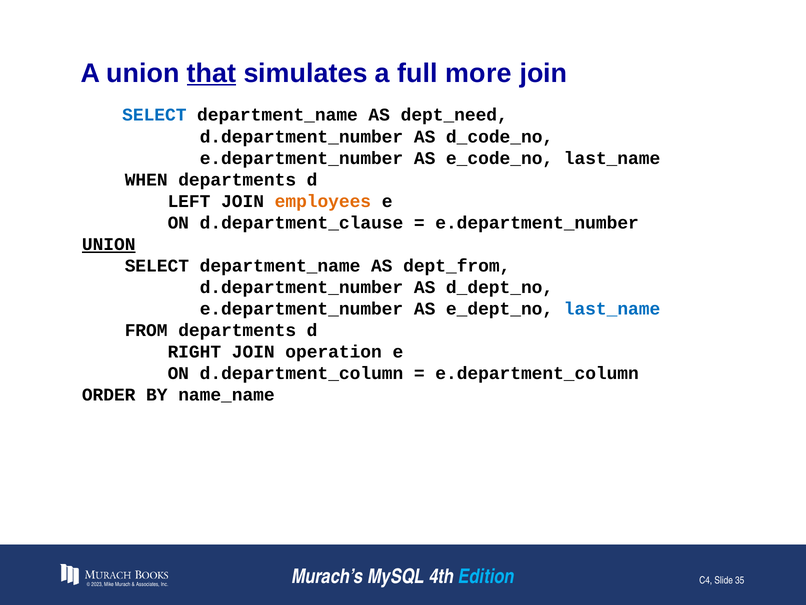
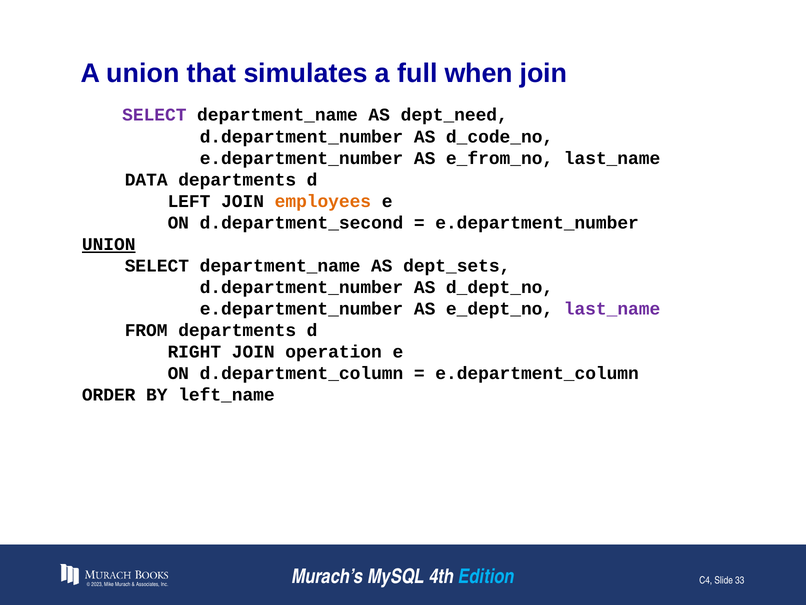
that underline: present -> none (212, 73)
more: more -> when (479, 73)
SELECT colour: blue -> purple (154, 115)
e_code_no: e_code_no -> e_from_no (500, 158)
WHEN: WHEN -> DATA (146, 180)
d.department_clause: d.department_clause -> d.department_second (302, 223)
dept_from: dept_from -> dept_sets (457, 266)
last_name colour: blue -> purple (612, 309)
name_name: name_name -> left_name (226, 395)
35: 35 -> 33 (740, 580)
